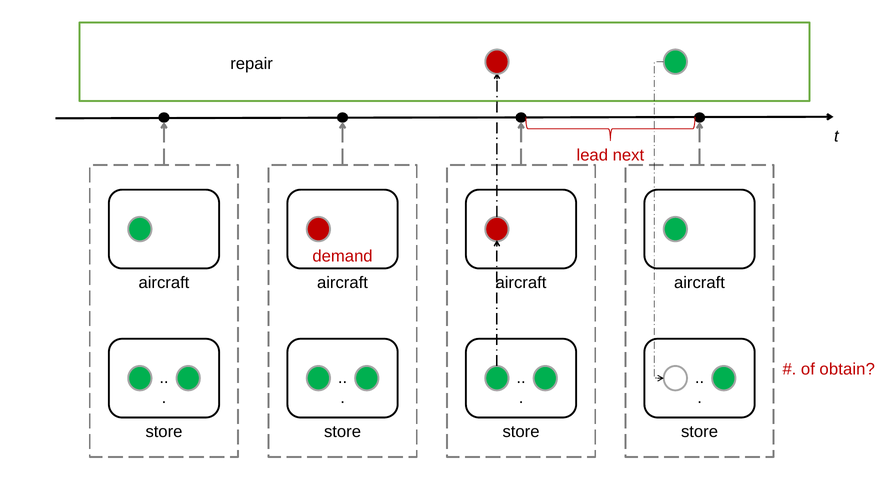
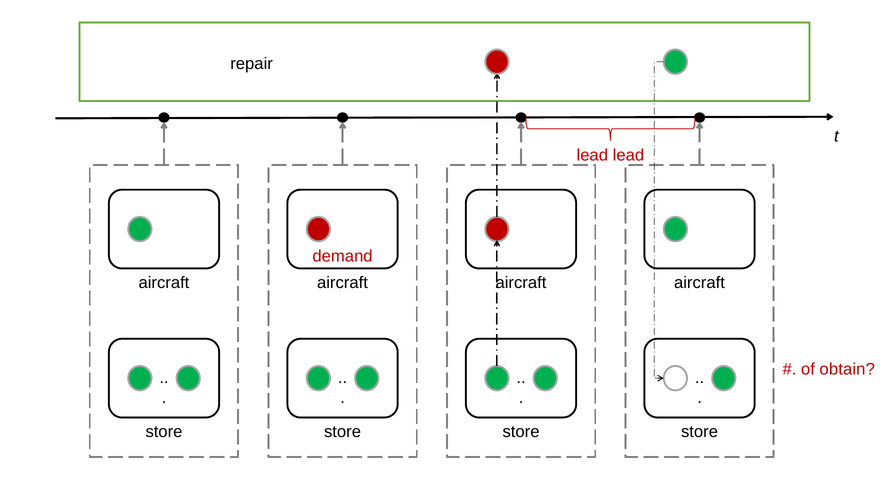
lead next: next -> lead (628, 155)
